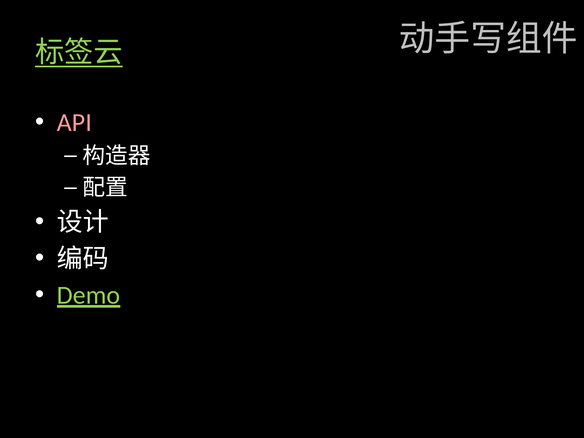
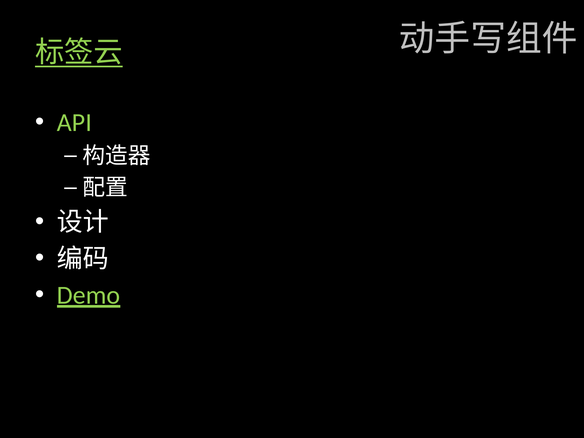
API colour: pink -> light green (74, 123)
